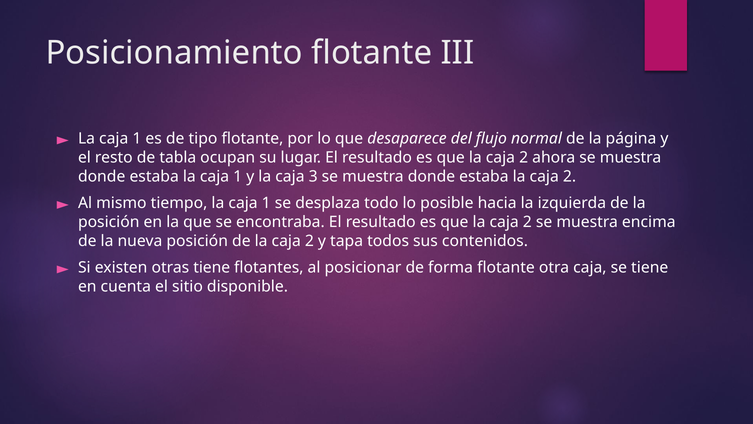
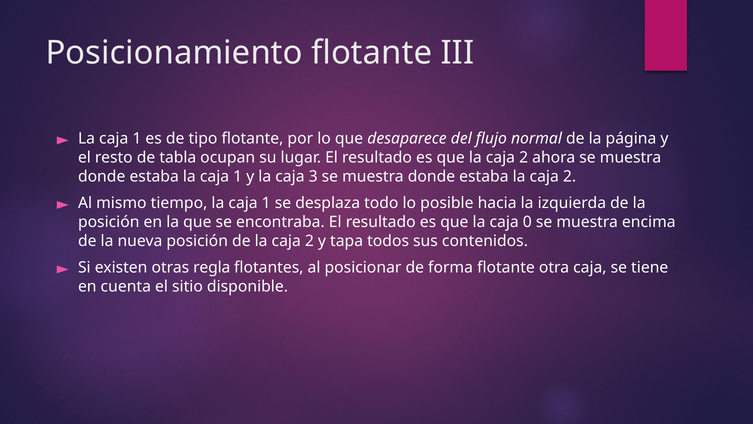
2: 2 -> 0 (527, 222)
otras tiene: tiene -> regla (212, 267)
